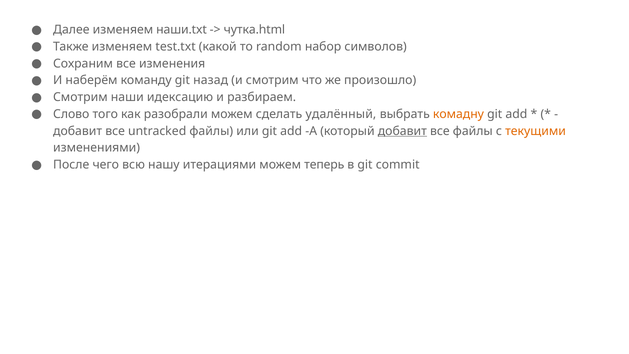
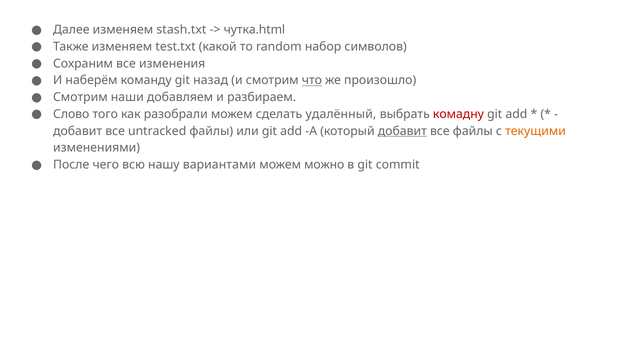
наши.txt: наши.txt -> stash.txt (181, 30)
что underline: none -> present (312, 80)
идексацию: идексацию -> добавляем (180, 97)
комадну colour: orange -> red (458, 114)
итерациями: итерациями -> вариантами (219, 165)
теперь: теперь -> можно (324, 165)
